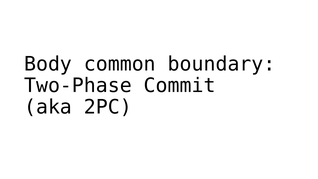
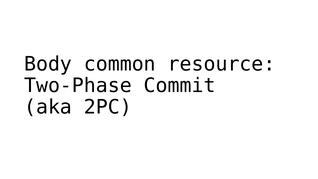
boundary: boundary -> resource (222, 64)
